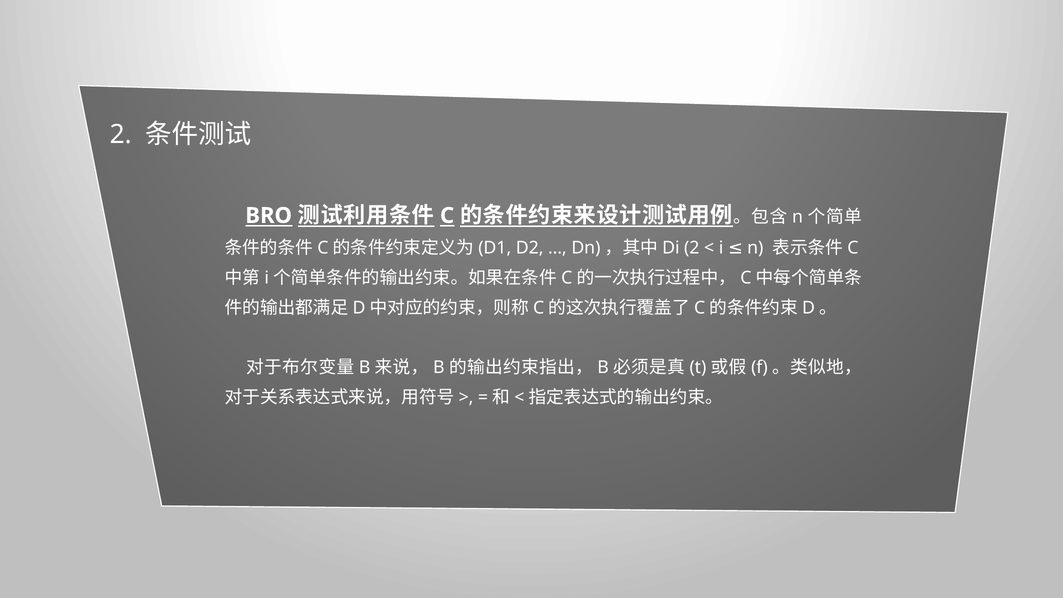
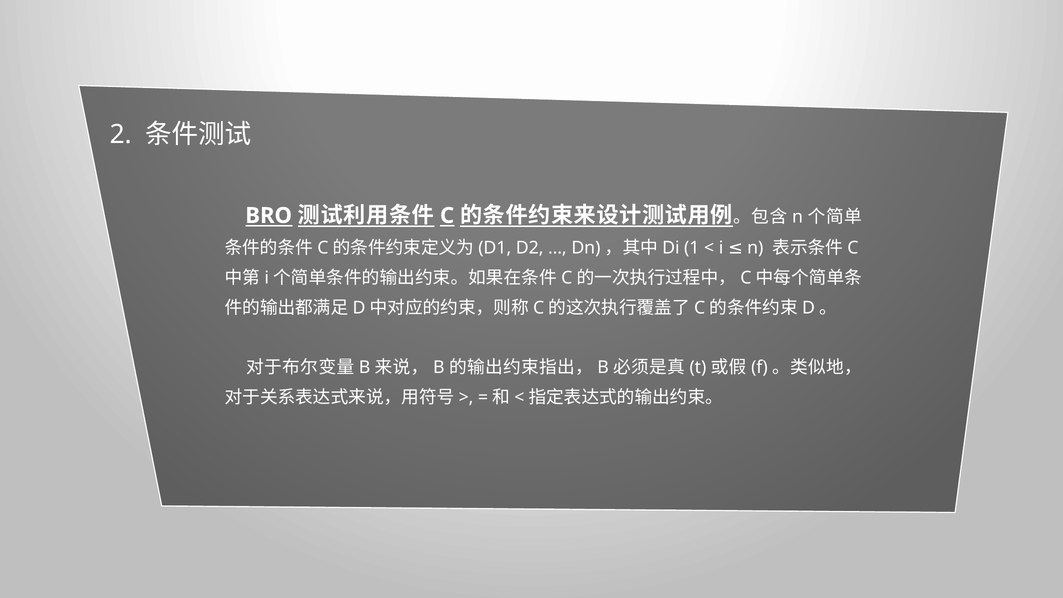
2: 2 -> 1 (692, 248)
